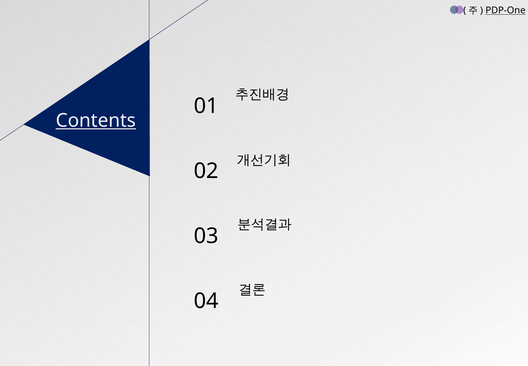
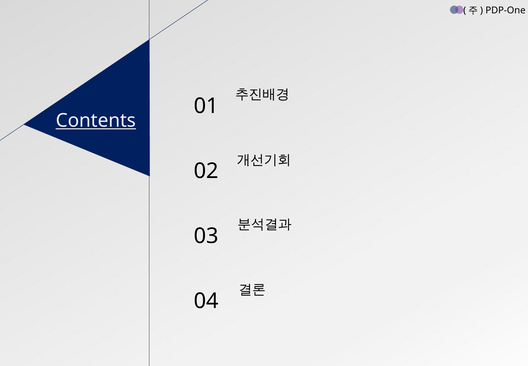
PDP-One underline: present -> none (505, 10)
